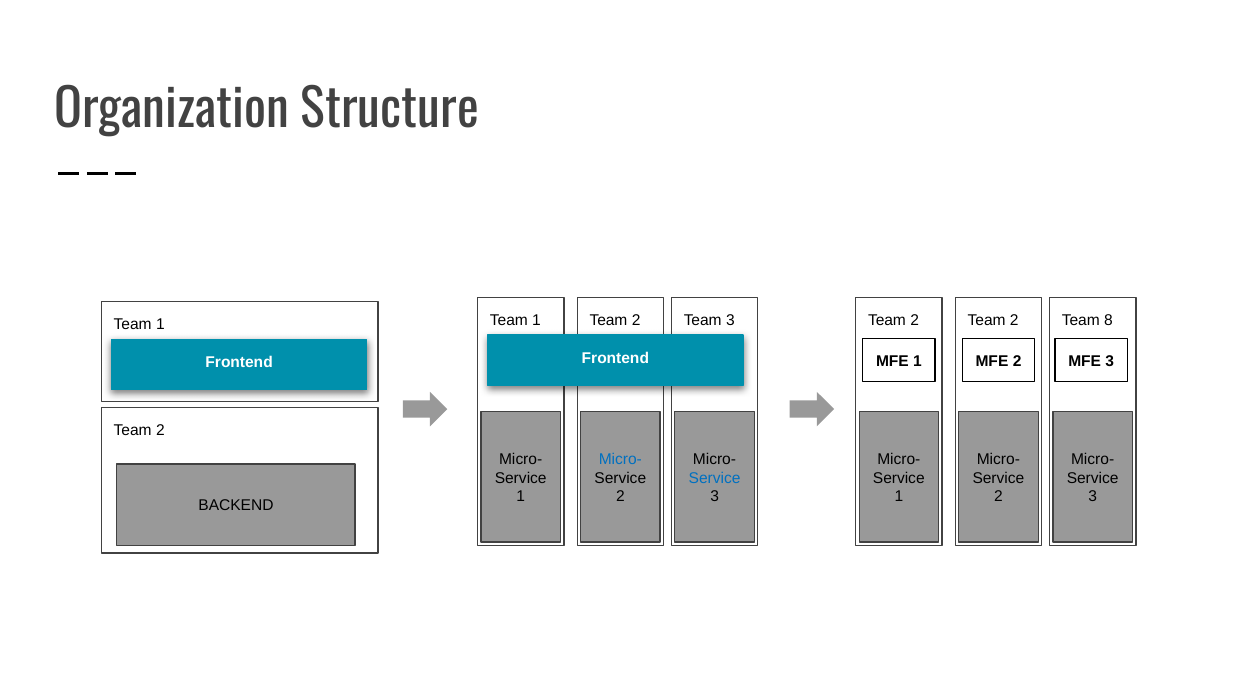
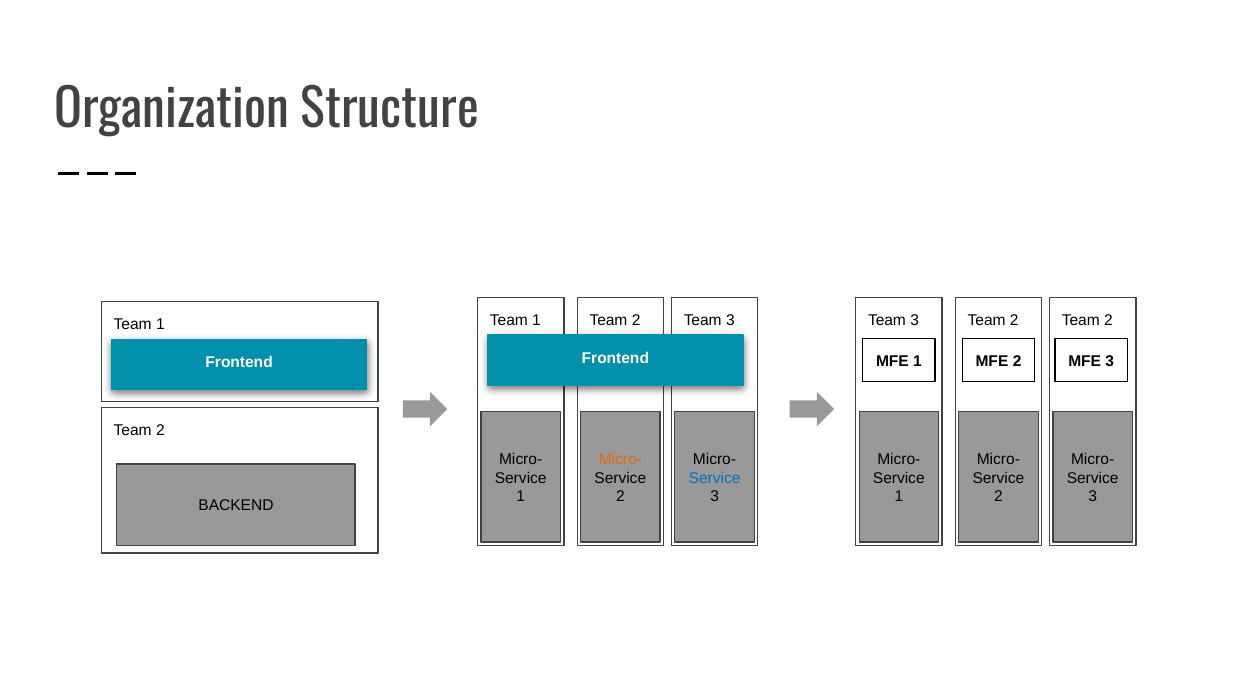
2: 2 -> 3 (915, 320)
2 Team 8: 8 -> 2 (1108, 320)
Micro- colour: blue -> orange (620, 459)
